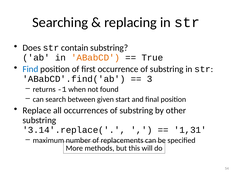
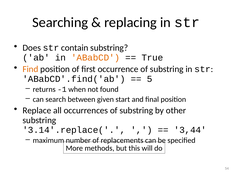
Find colour: blue -> orange (30, 69)
3: 3 -> 5 (150, 79)
1,31: 1,31 -> 3,44 (190, 130)
